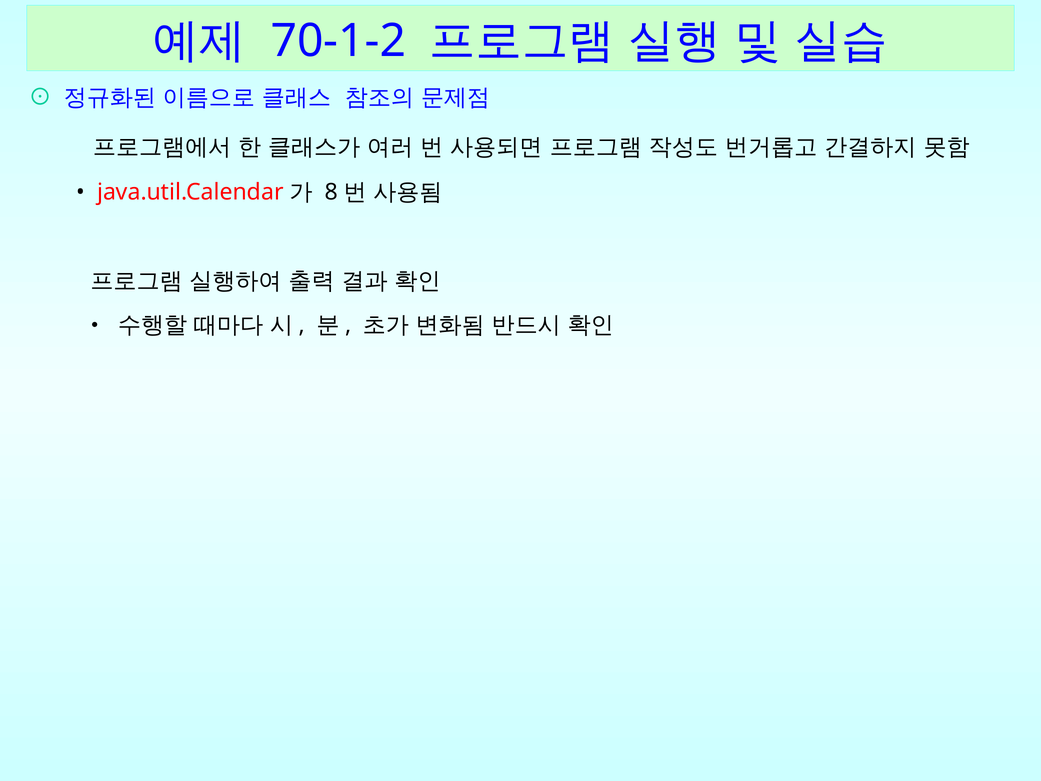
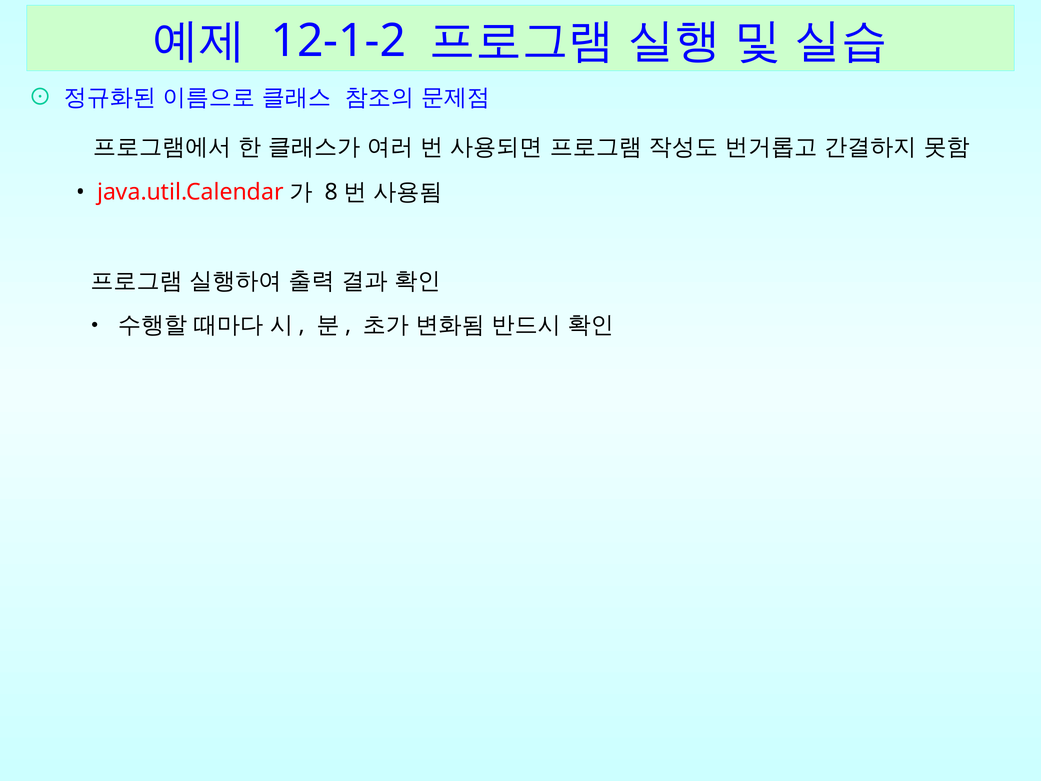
70-1-2: 70-1-2 -> 12-1-2 (338, 41)
